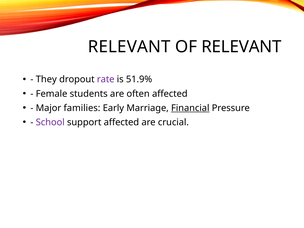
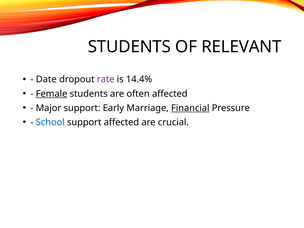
RELEVANT: RELEVANT -> STUDENTS (129, 47)
They: They -> Date (46, 79)
51.9%: 51.9% -> 14.4% (139, 79)
Female underline: none -> present (52, 94)
Major families: families -> support (82, 108)
School colour: purple -> blue (50, 122)
